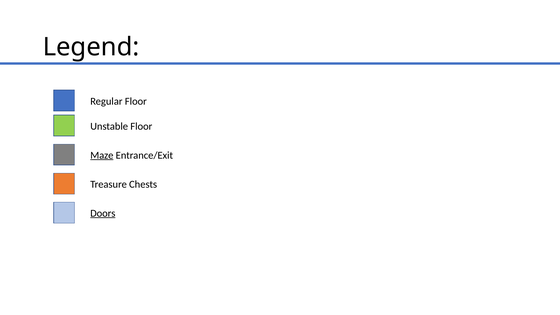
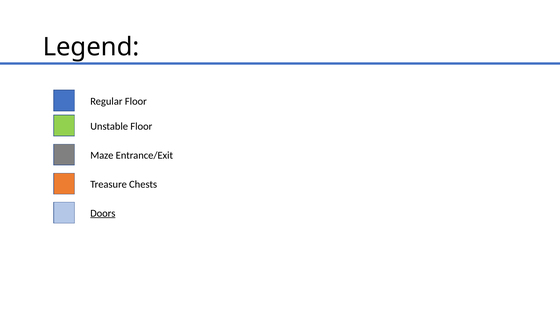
Maze underline: present -> none (102, 155)
